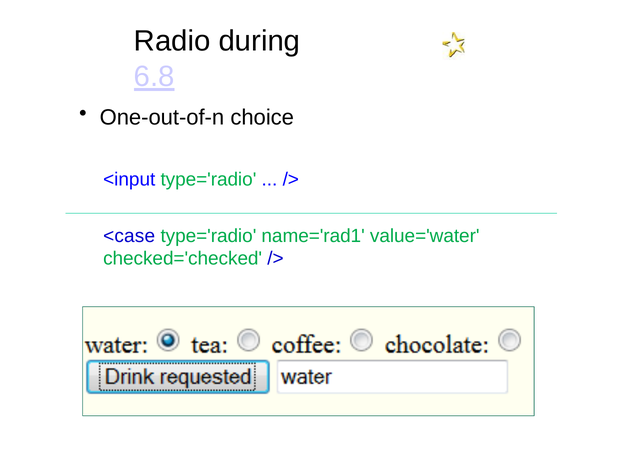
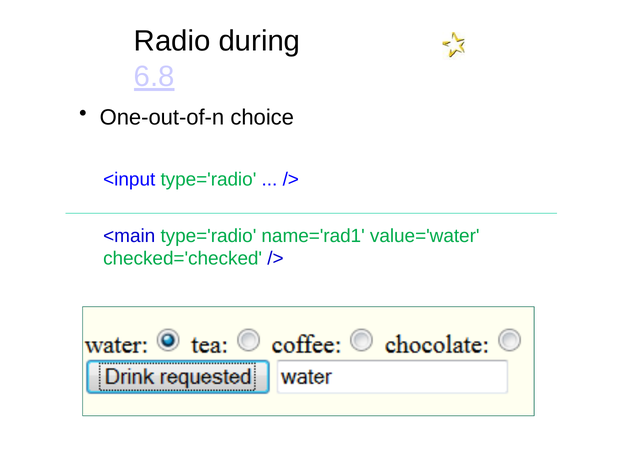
<case: <case -> <main (129, 236)
